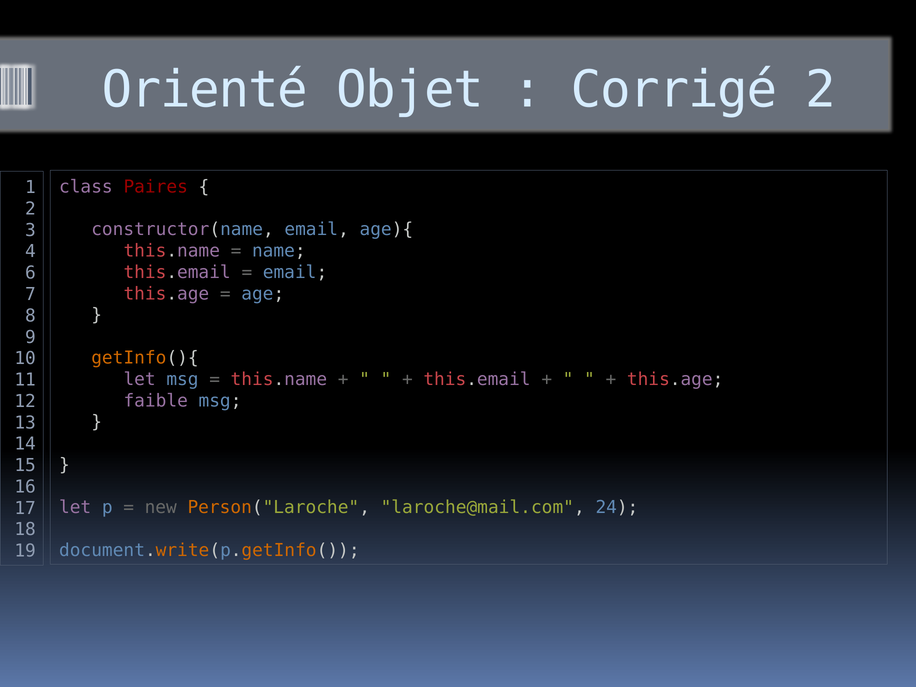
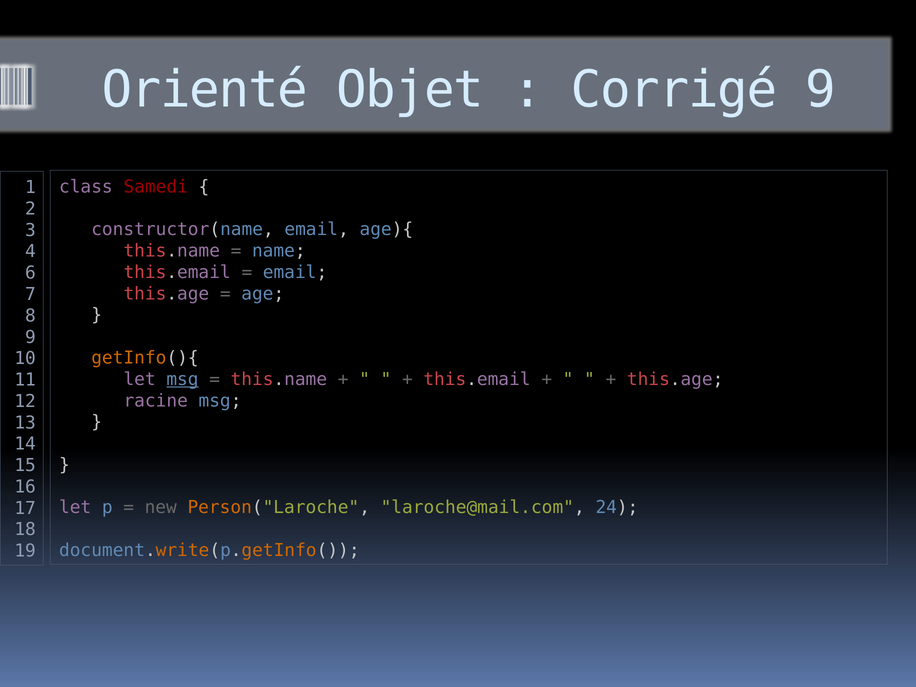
Corrigé 2: 2 -> 9 (821, 90)
Paires: Paires -> Samedi (156, 187)
msg underline: none -> present (182, 379)
faible: faible -> racine (156, 401)
